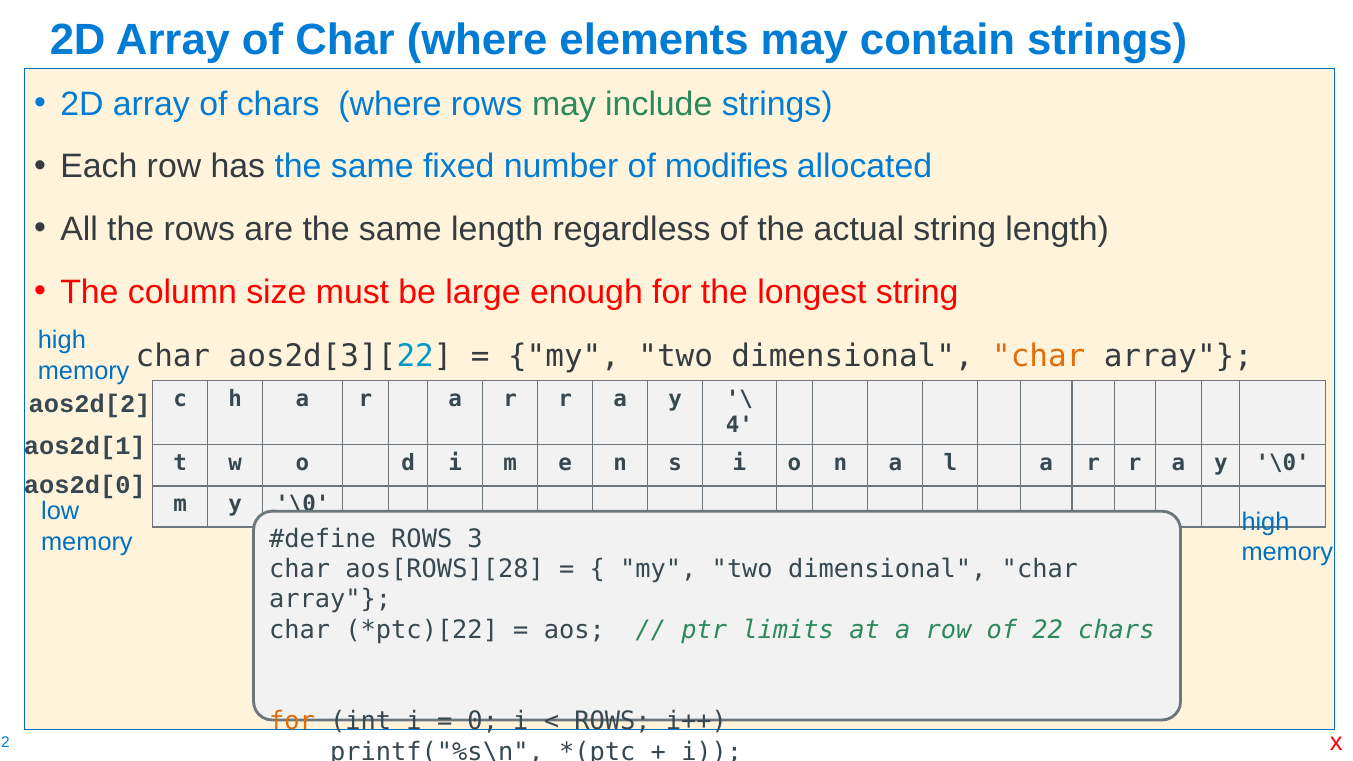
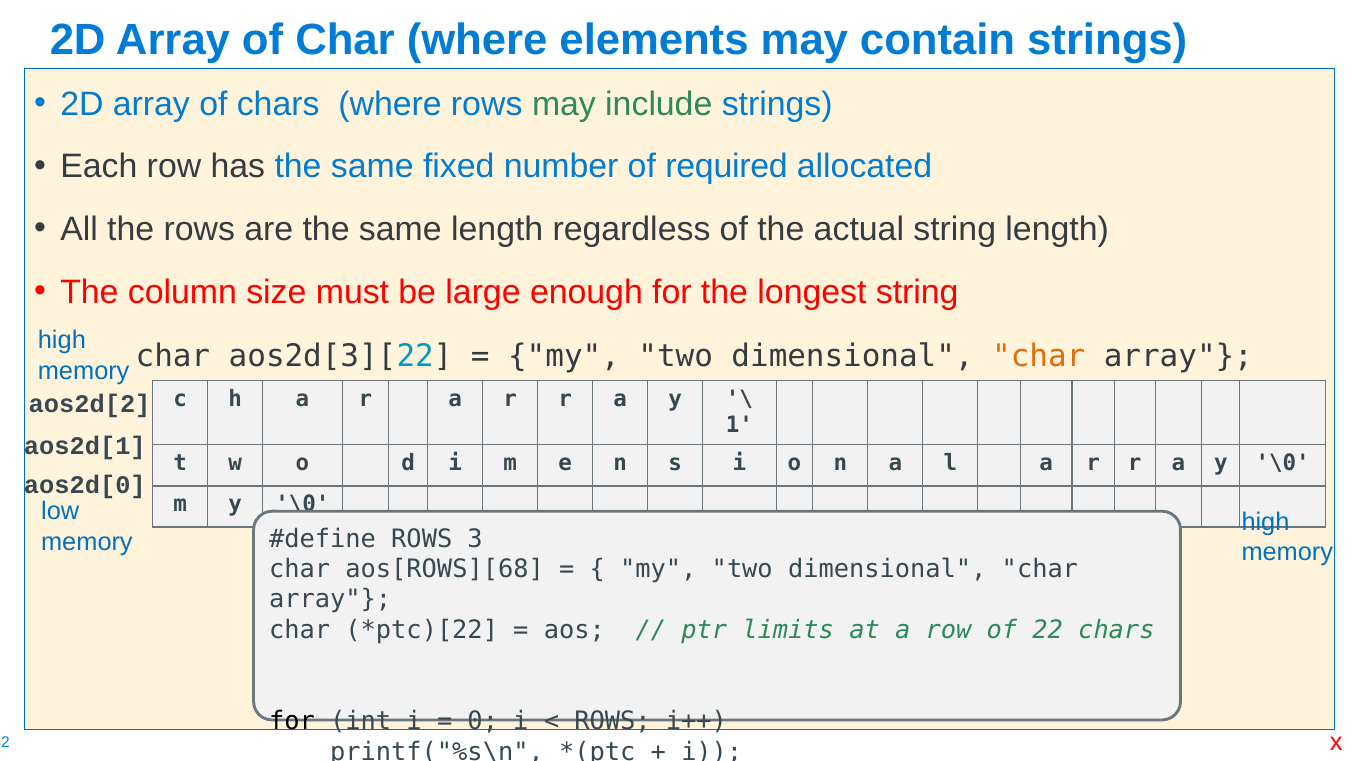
modifies: modifies -> required (727, 167)
4: 4 -> 1 (739, 425)
aos[ROWS][28: aos[ROWS][28 -> aos[ROWS][68 (445, 569)
for colour: orange -> black (292, 721)
